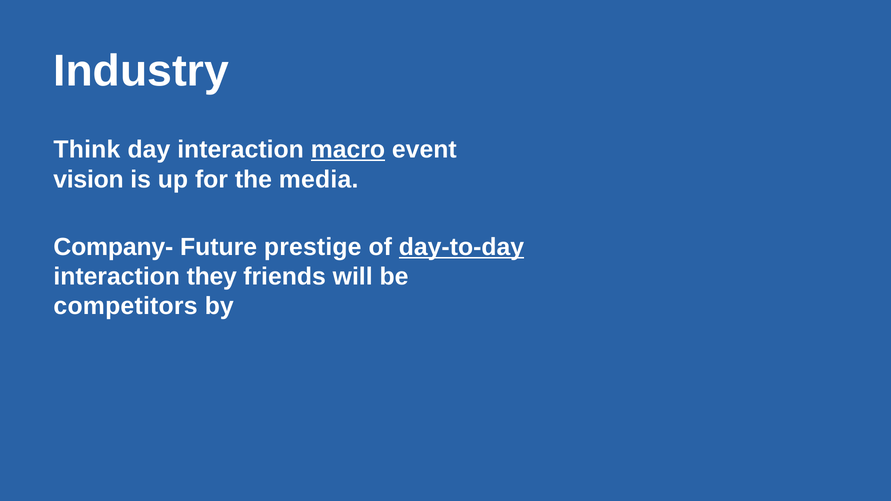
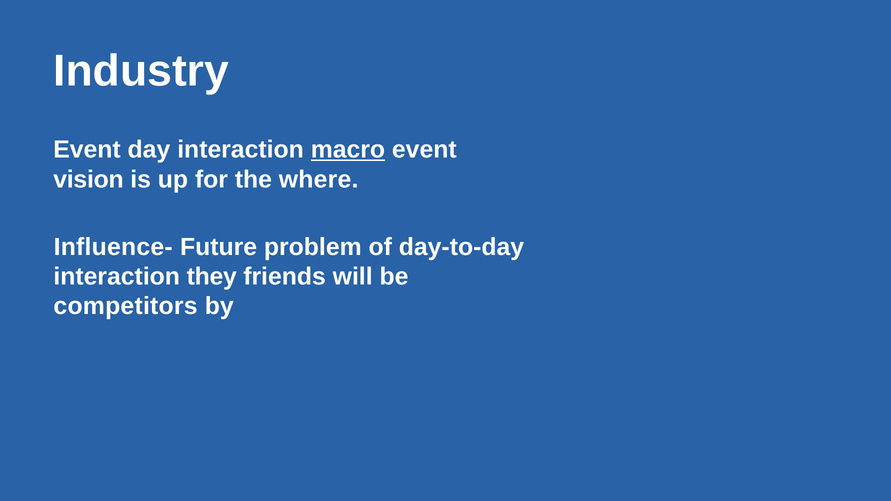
Think: Think -> Event (87, 150)
media: media -> where (319, 179)
Company-: Company- -> Influence- (113, 247)
prestige: prestige -> problem (313, 247)
day-to-day underline: present -> none (461, 247)
